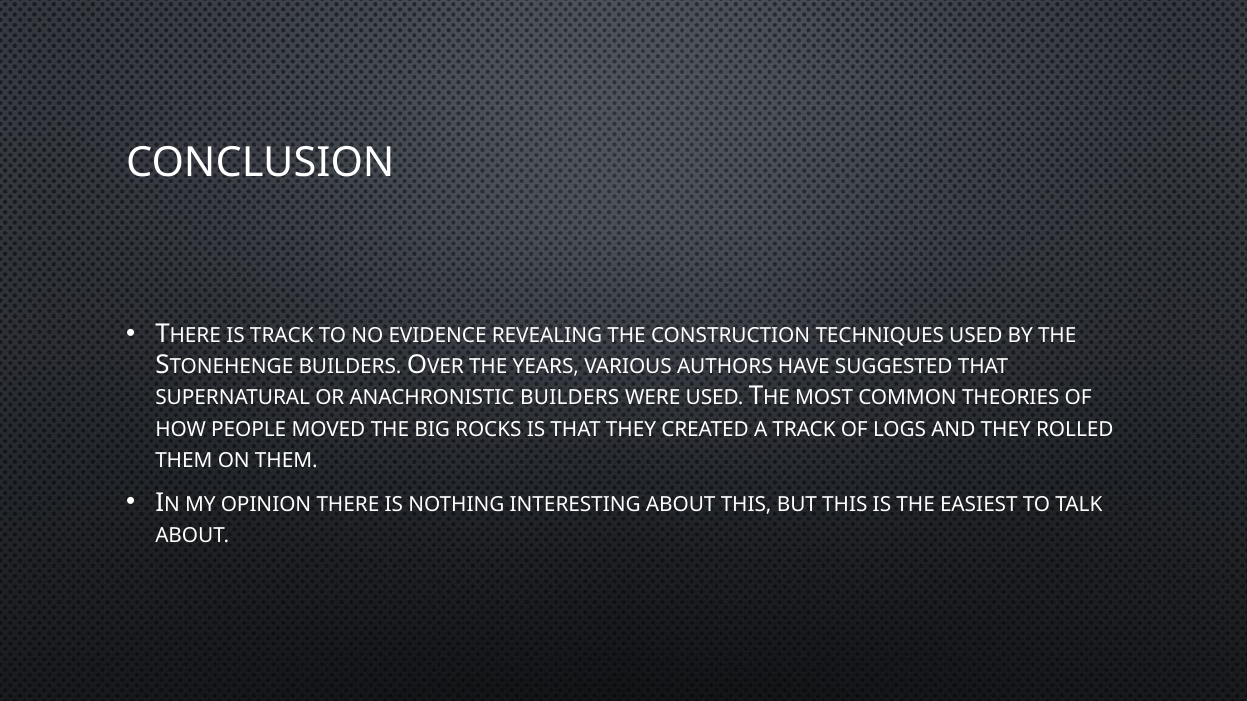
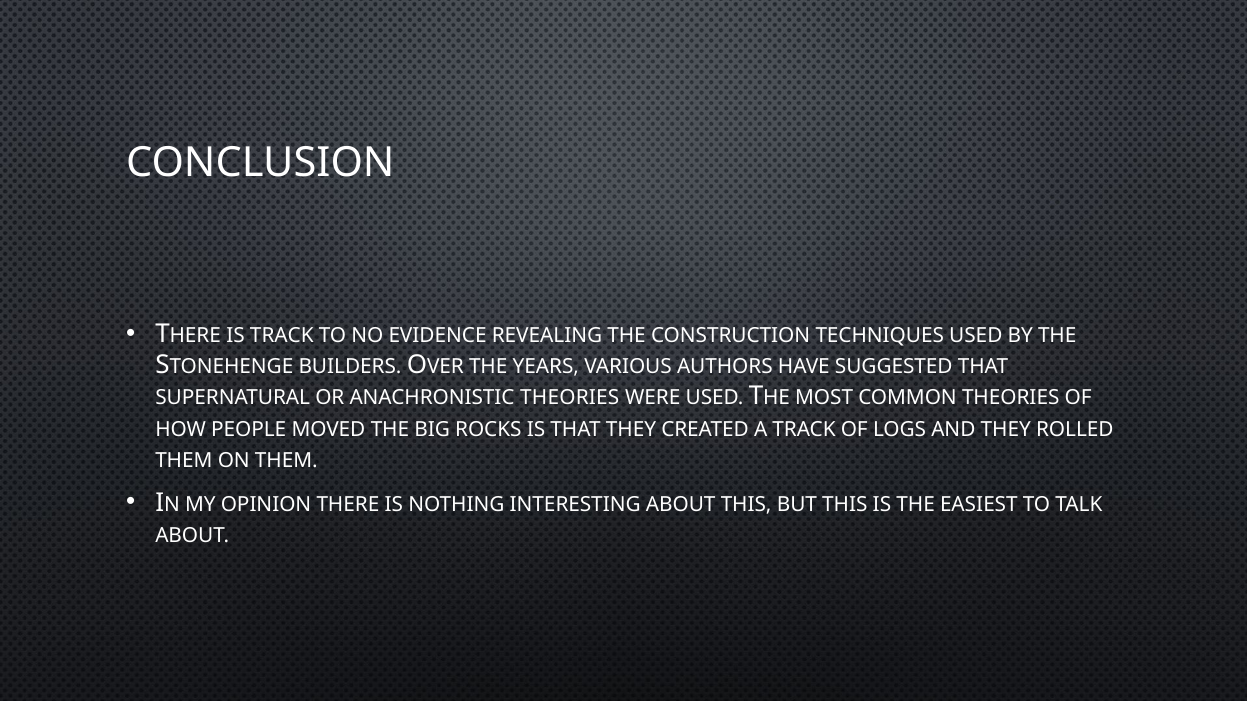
ANACHRONISTIC BUILDERS: BUILDERS -> THEORIES (570, 398)
